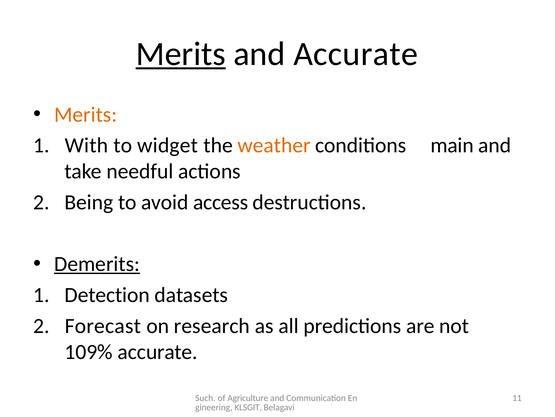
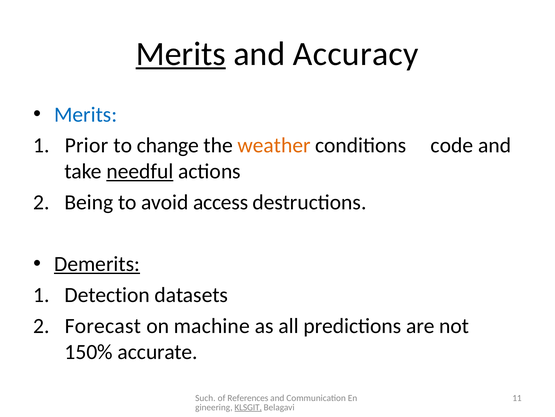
and Accurate: Accurate -> Accuracy (356, 54)
Merits colour: orange -> blue (86, 114)
With: With -> Prior (87, 145)
widget: widget -> change (168, 145)
main: main -> code (452, 145)
needful underline: none -> present (140, 171)
research: research -> machine (212, 325)
109%: 109% -> 150% (89, 351)
Agriculture: Agriculture -> References (248, 397)
KLSGIT underline: none -> present (248, 407)
